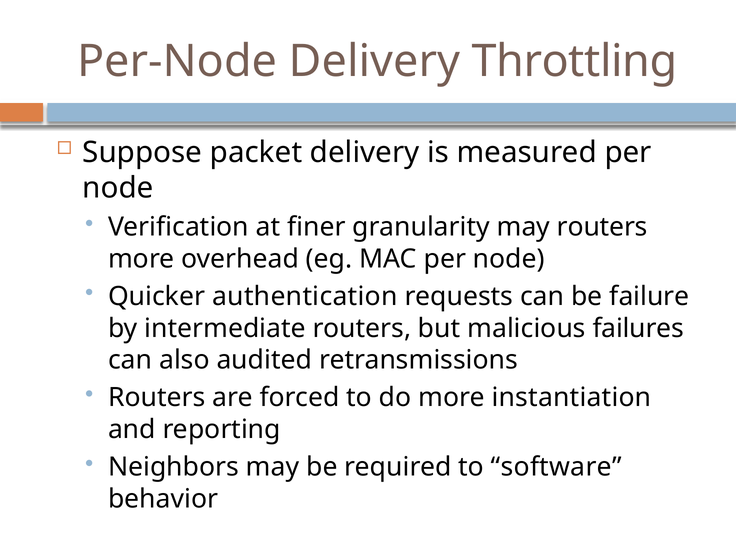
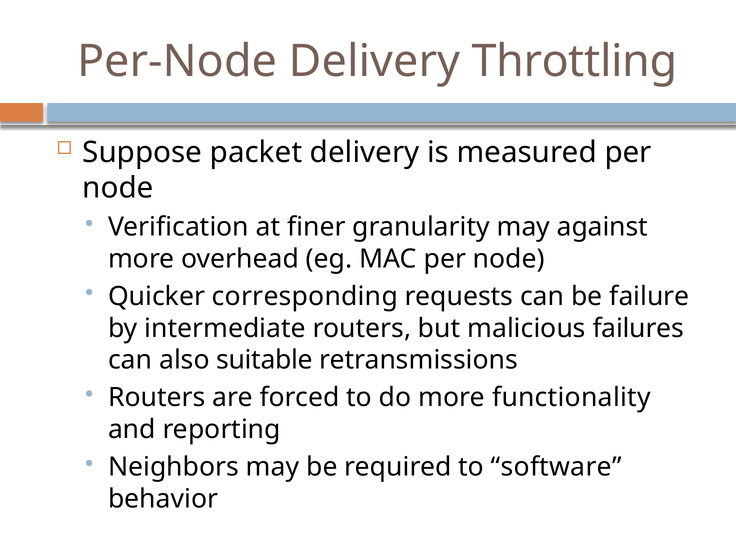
may routers: routers -> against (602, 227)
authentication: authentication -> corresponding (305, 296)
audited: audited -> suitable (265, 360)
instantiation: instantiation -> functionality (572, 398)
